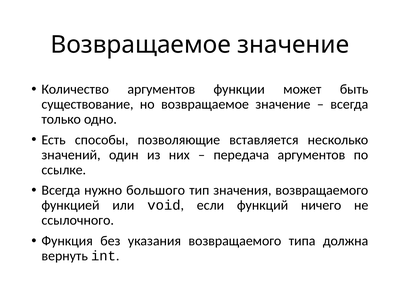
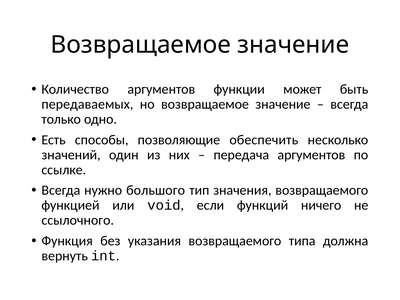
существование: существование -> передаваемых (87, 104)
вставляется: вставляется -> обеспечить (264, 140)
